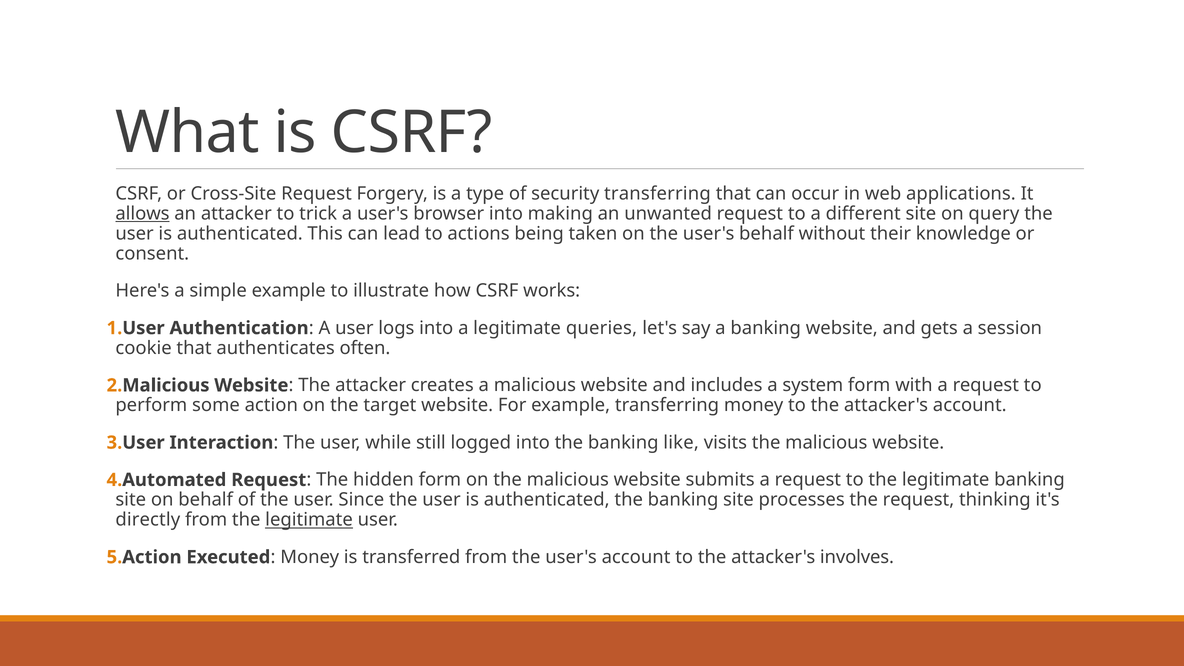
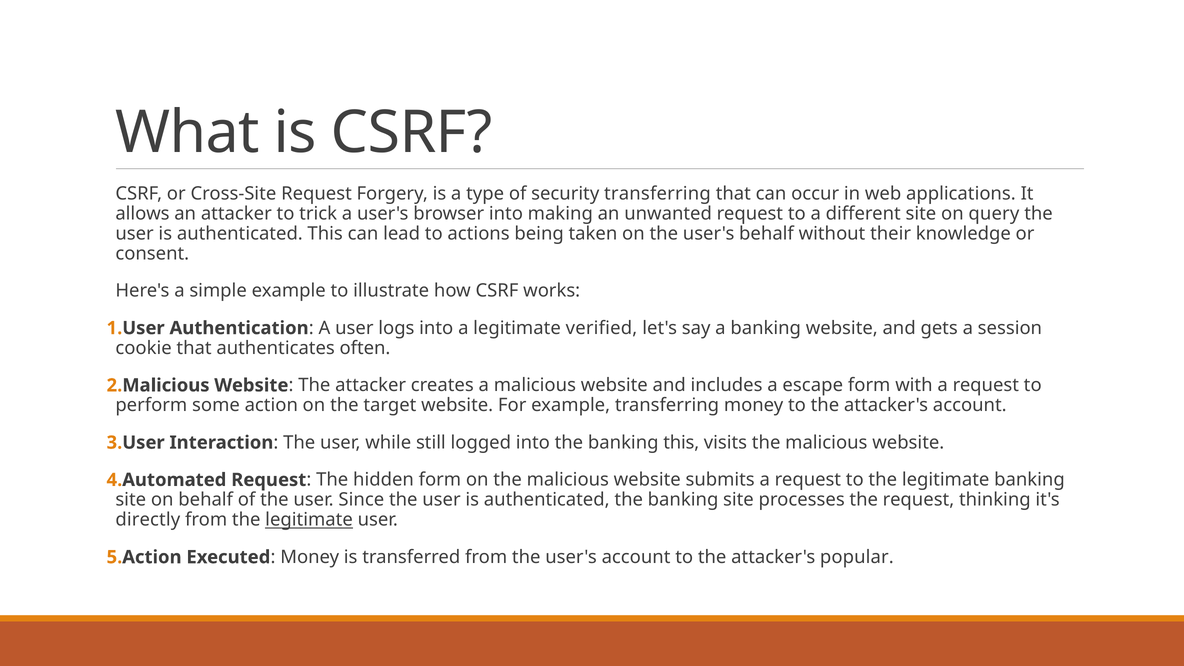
allows underline: present -> none (143, 214)
queries: queries -> verified (602, 328)
system: system -> escape (813, 385)
banking like: like -> this (681, 443)
involves: involves -> popular (857, 557)
